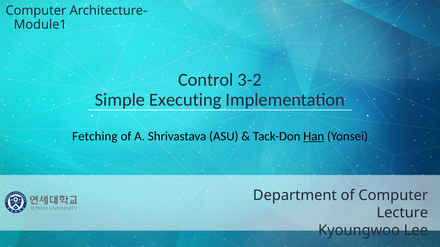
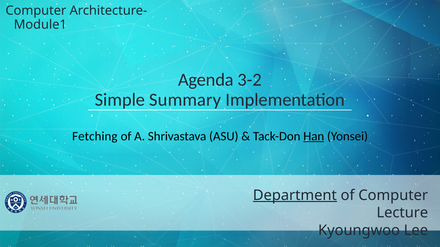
Control: Control -> Agenda (206, 80)
Executing: Executing -> Summary (185, 100)
Department underline: none -> present (295, 196)
